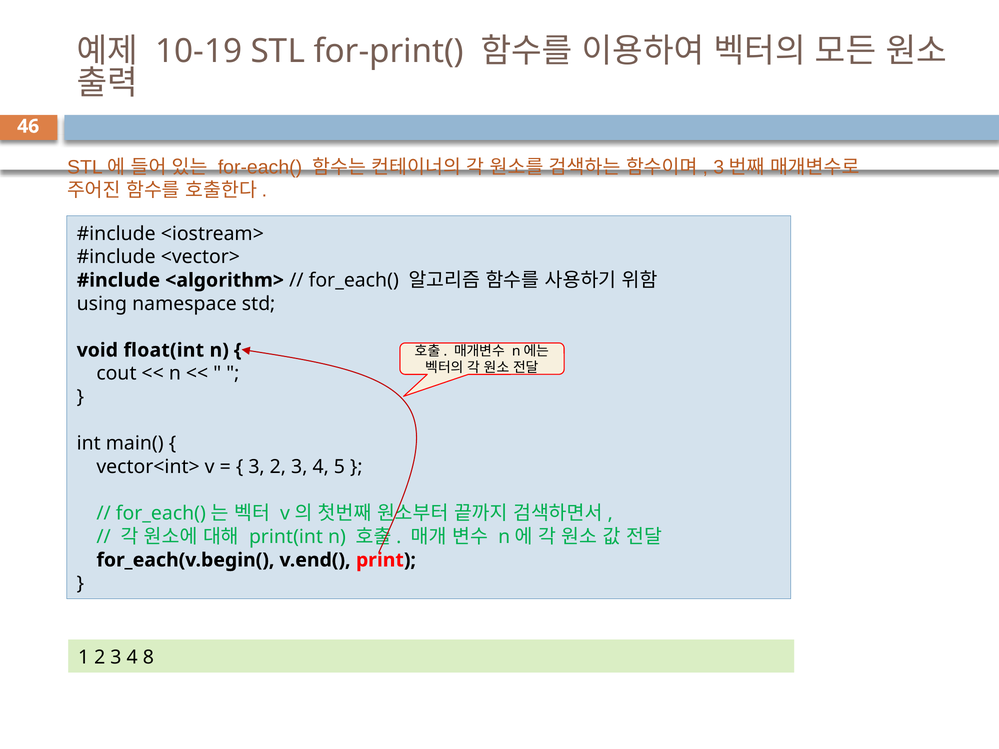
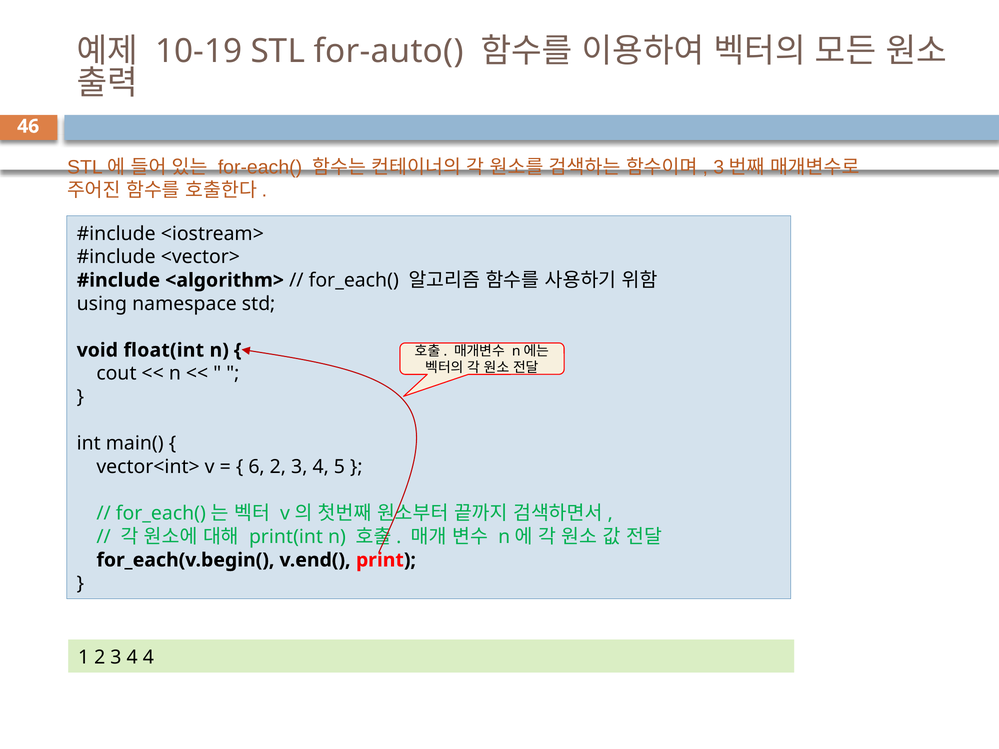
for-print(: for-print( -> for-auto( (389, 51)
3: 3 -> 6 (257, 467)
4 8: 8 -> 4 (148, 658)
